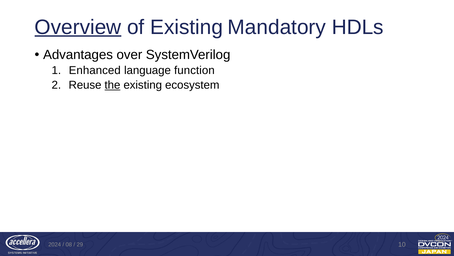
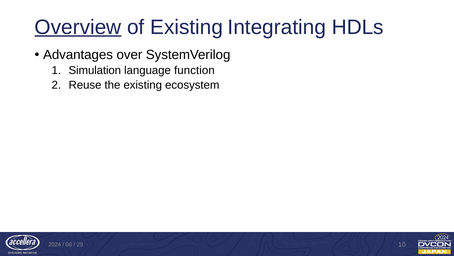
Mandatory: Mandatory -> Integrating (277, 27)
Enhanced: Enhanced -> Simulation (95, 70)
the underline: present -> none (112, 85)
